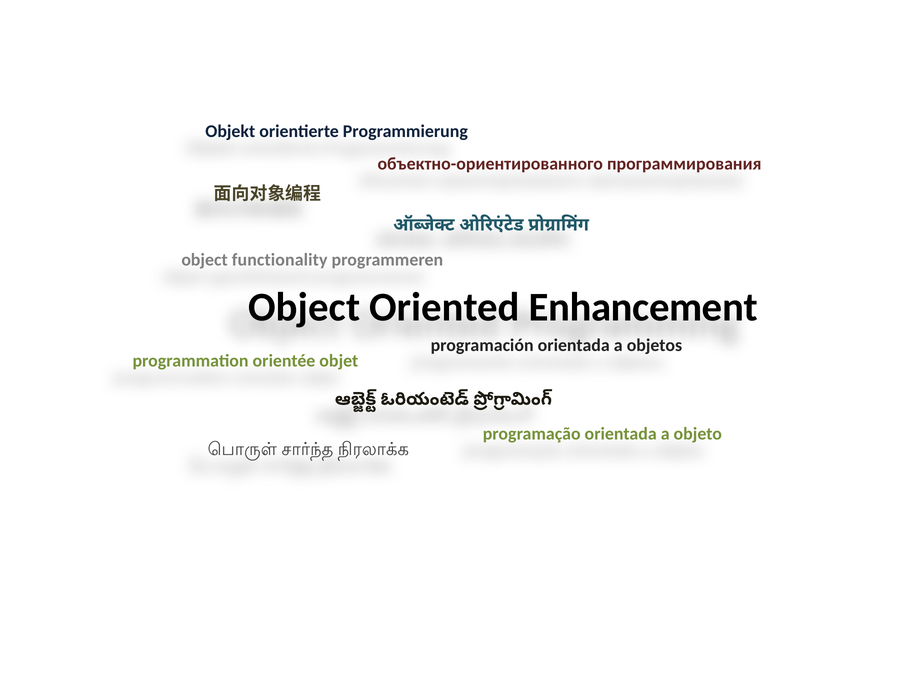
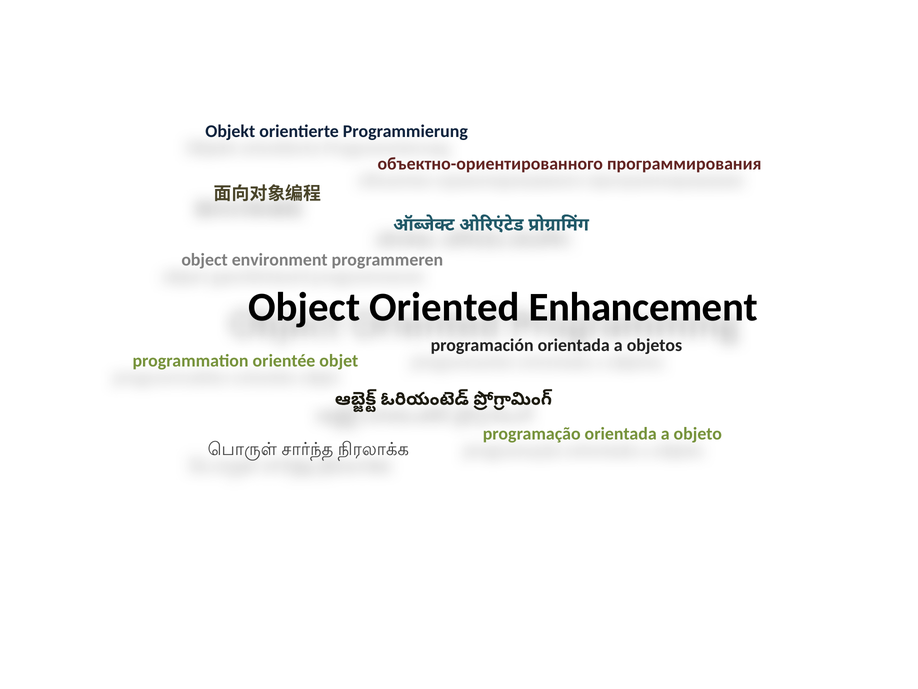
functionality: functionality -> environment (280, 260)
